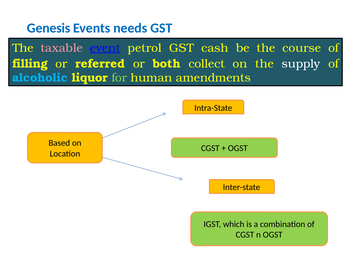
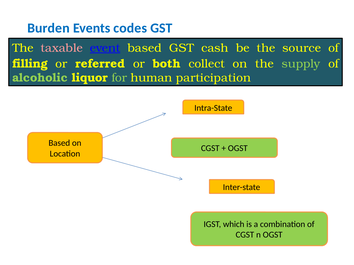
Genesis: Genesis -> Burden (48, 28)
needs: needs -> codes (130, 28)
event petrol: petrol -> based (145, 48)
course: course -> source (302, 48)
supply colour: white -> light green (301, 64)
alcoholic colour: light blue -> light green (40, 78)
amendments: amendments -> participation (213, 78)
